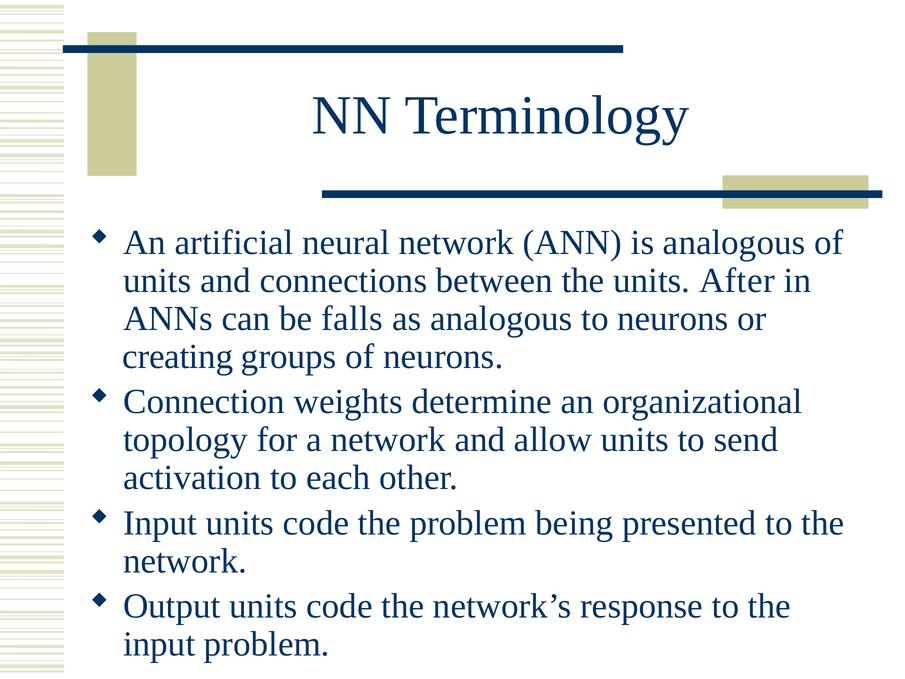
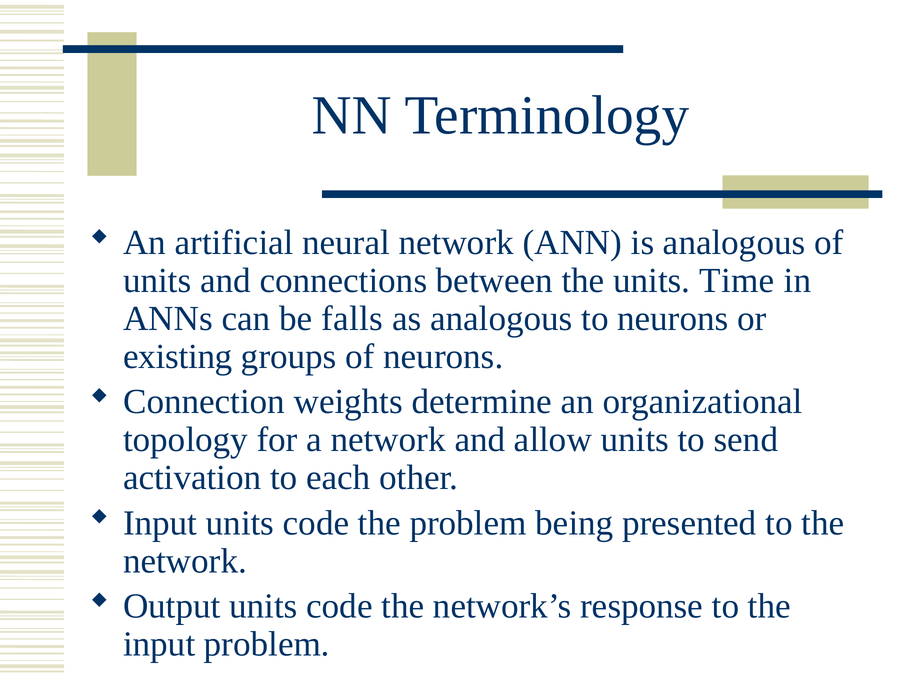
After: After -> Time (737, 281)
creating: creating -> existing (178, 357)
